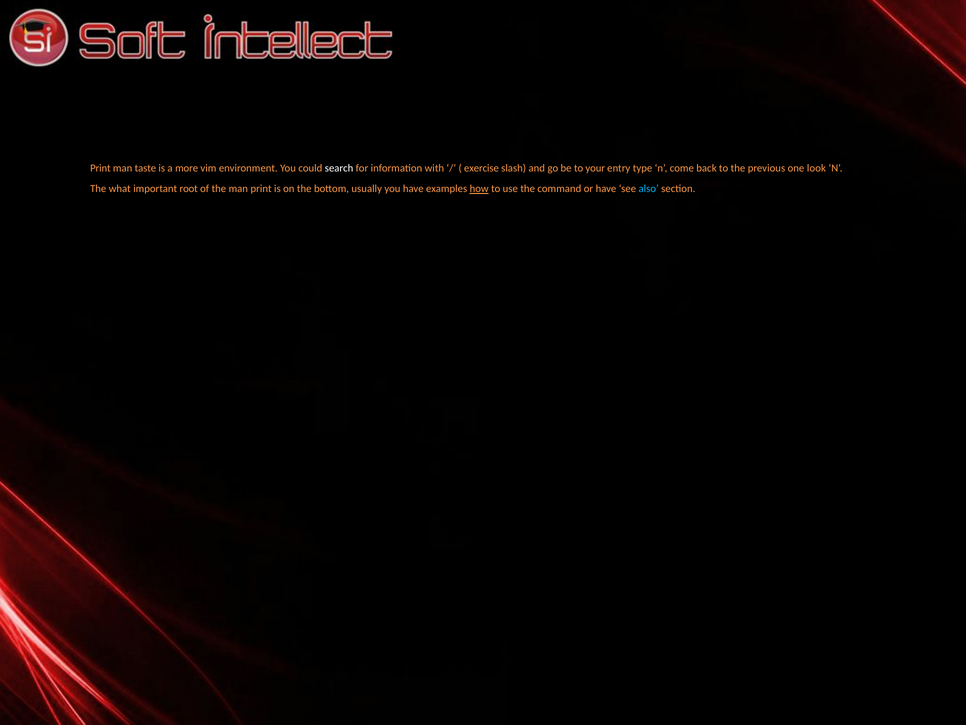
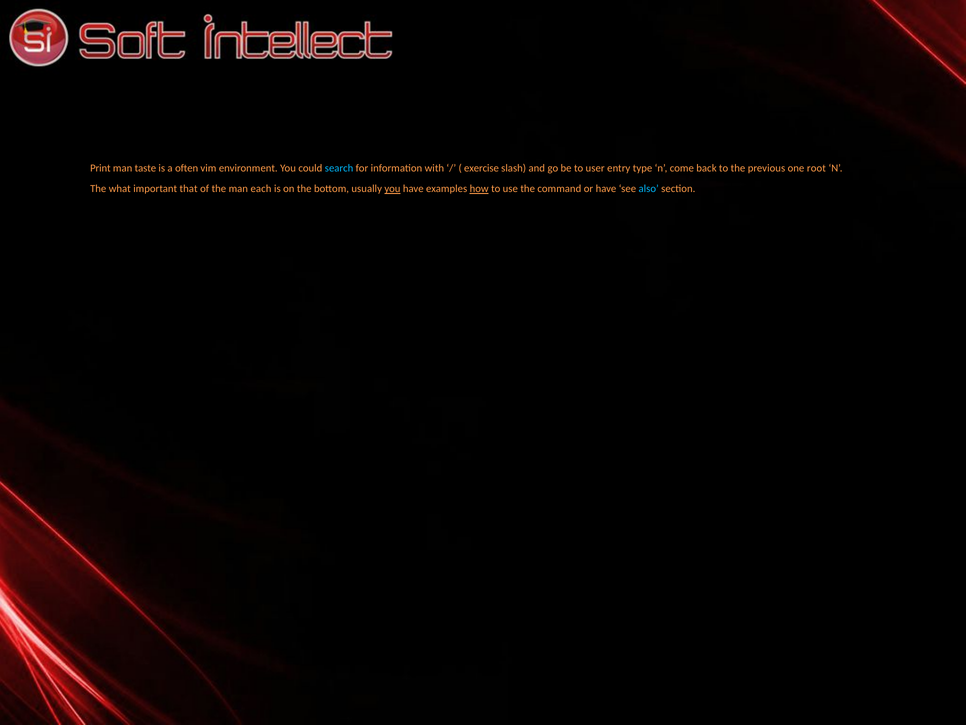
more: more -> often (187, 168)
search colour: white -> light blue (339, 168)
your: your -> user (595, 168)
look: look -> root (816, 168)
root: root -> that (189, 189)
man print: print -> each (261, 189)
you underline: none -> present (392, 189)
